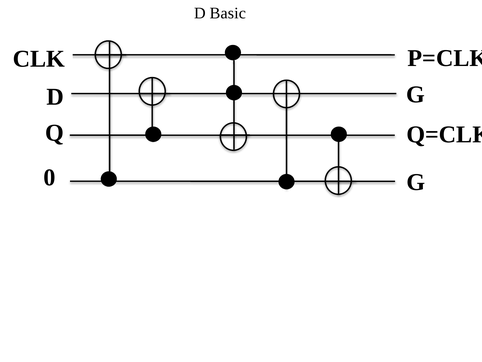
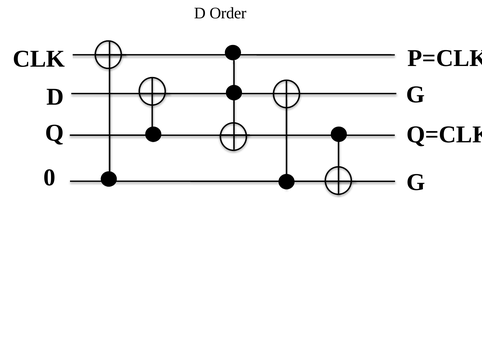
Basic: Basic -> Order (228, 13)
